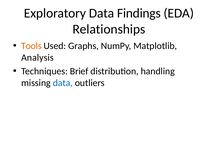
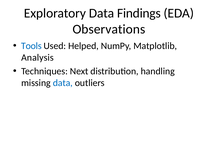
Relationships: Relationships -> Observations (109, 29)
Tools colour: orange -> blue (31, 46)
Graphs: Graphs -> Helped (83, 46)
Brief: Brief -> Next (79, 71)
